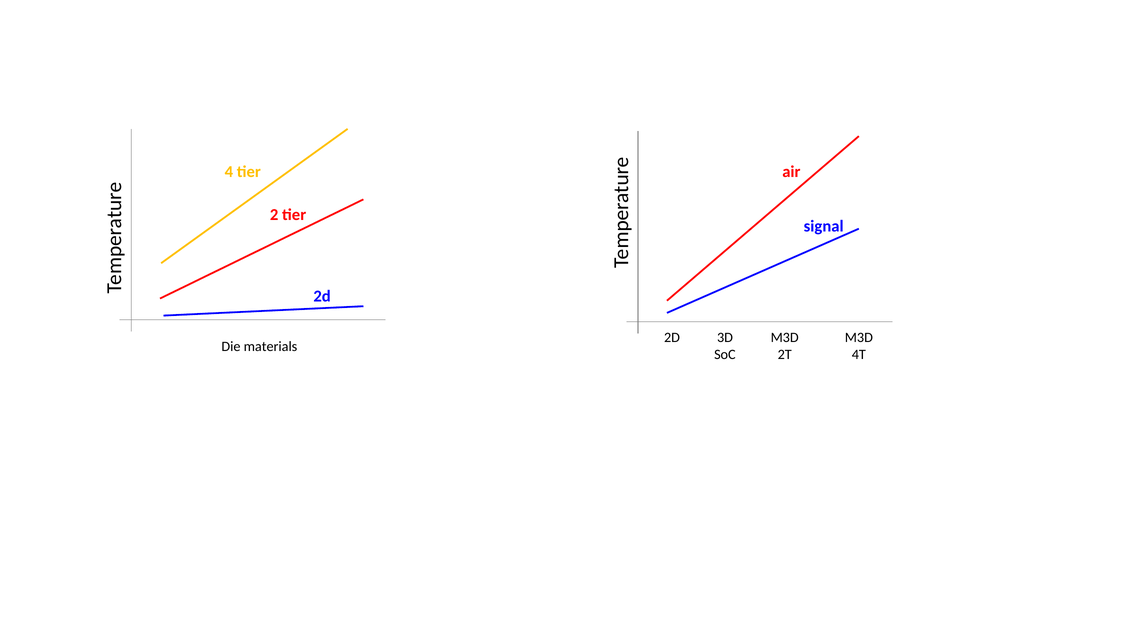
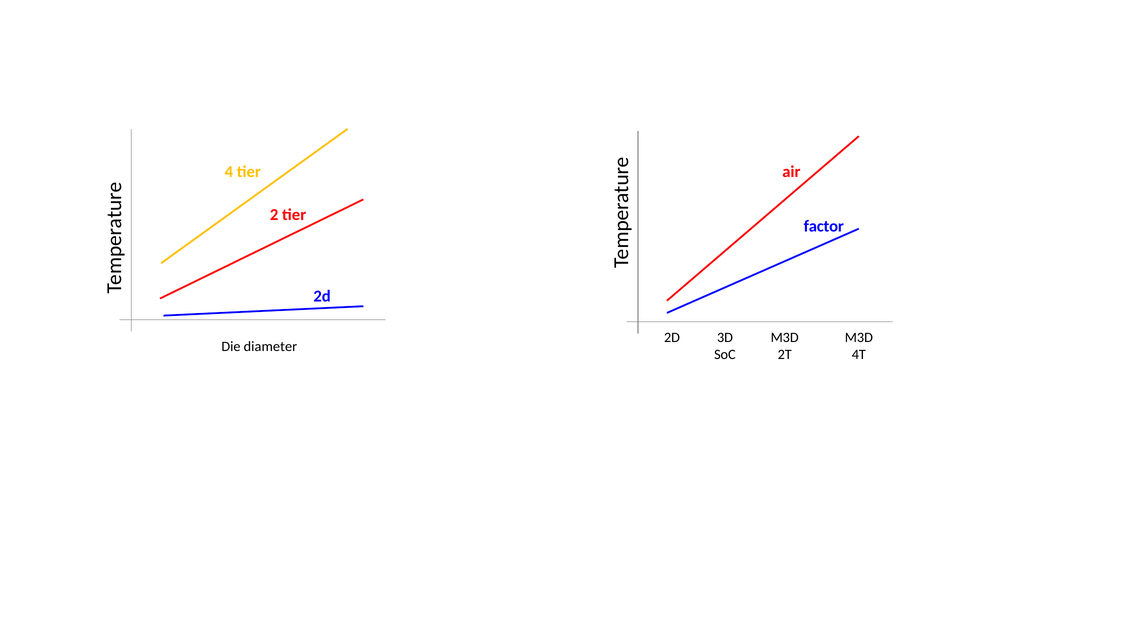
signal: signal -> factor (824, 226)
materials: materials -> diameter (270, 347)
